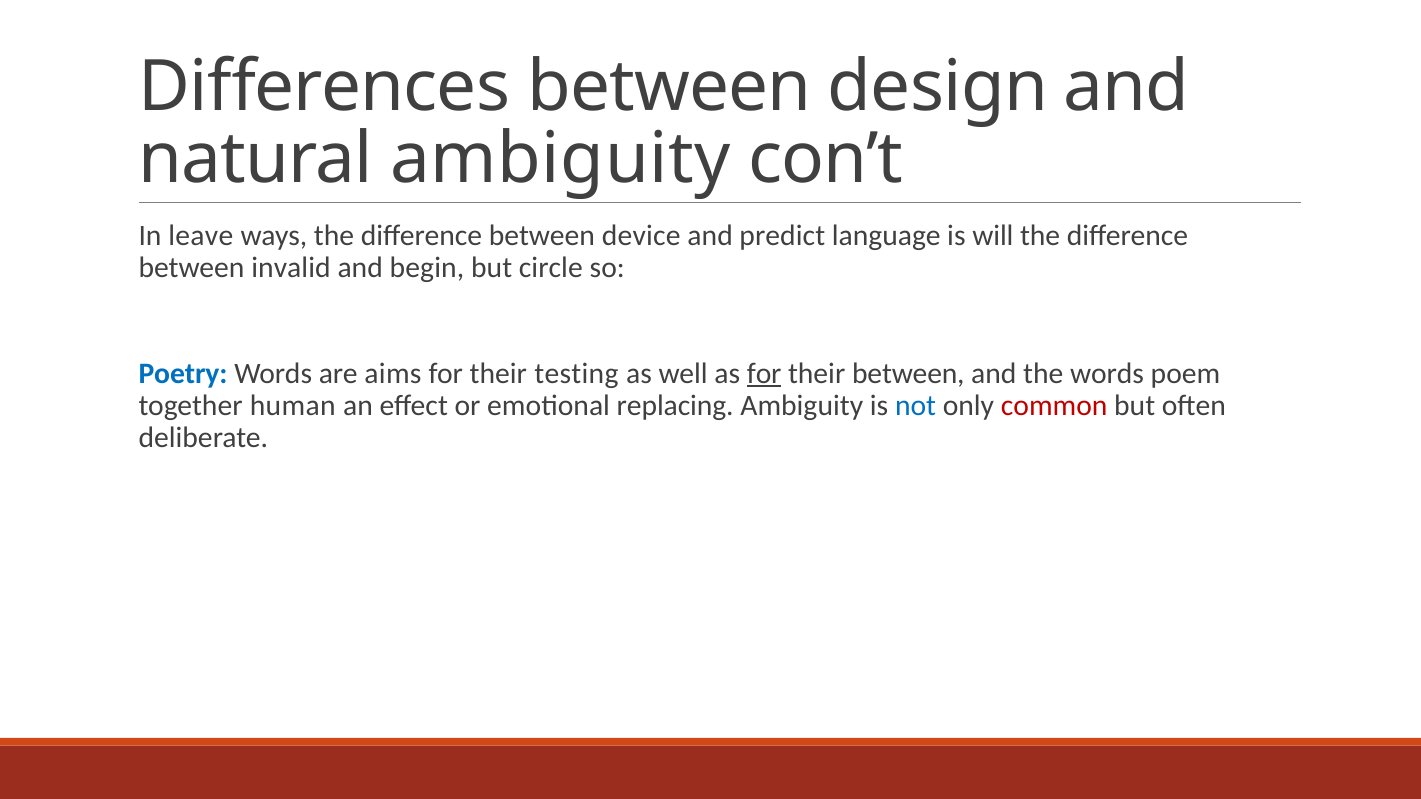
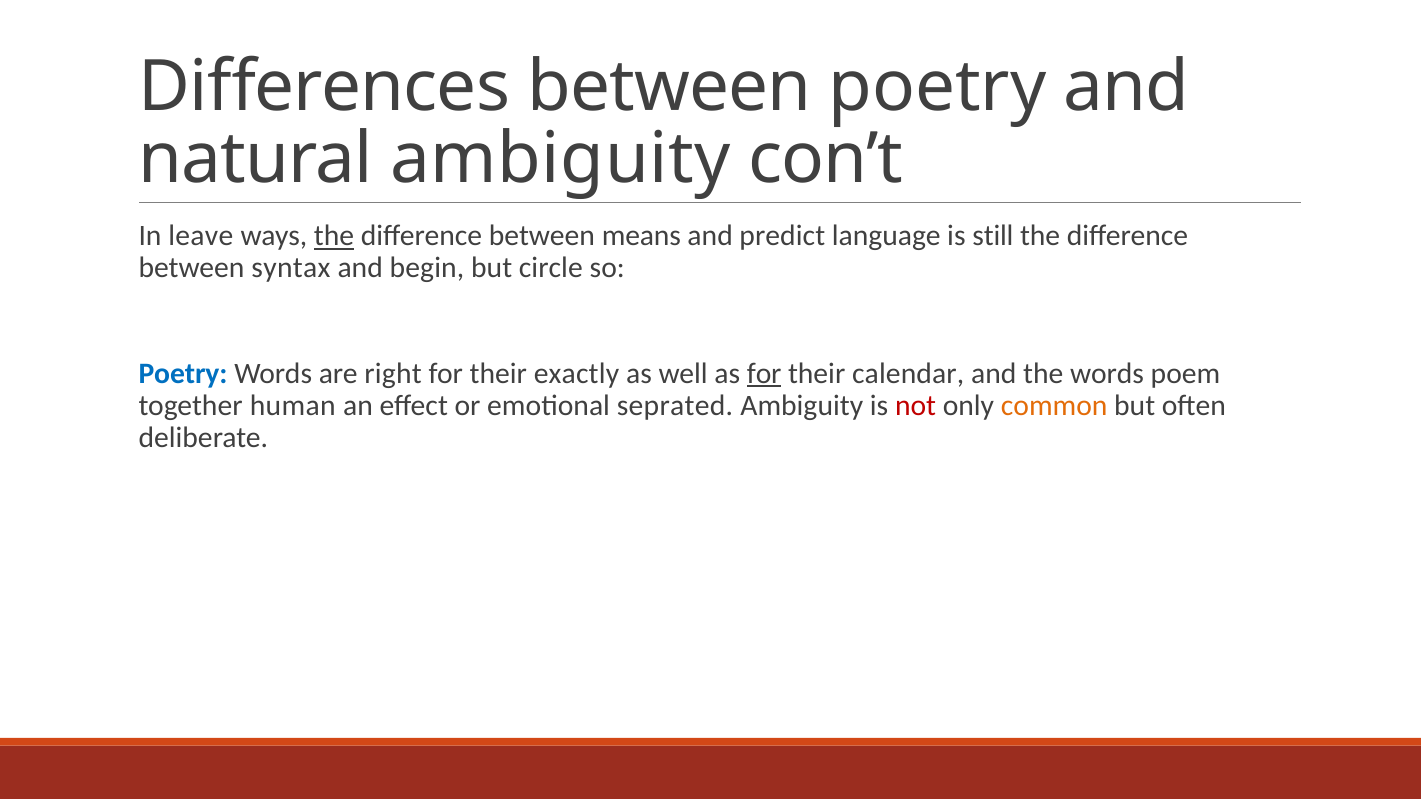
between design: design -> poetry (938, 87)
the underline: none -> present (334, 236)
device: device -> means (641, 236)
will: will -> still (993, 236)
invalid: invalid -> syntax (291, 268)
aims: aims -> right (393, 374)
testing: testing -> exactly (576, 374)
their between: between -> calendar (908, 374)
replacing: replacing -> seprated (675, 406)
not colour: blue -> red (916, 406)
common colour: red -> orange (1054, 406)
